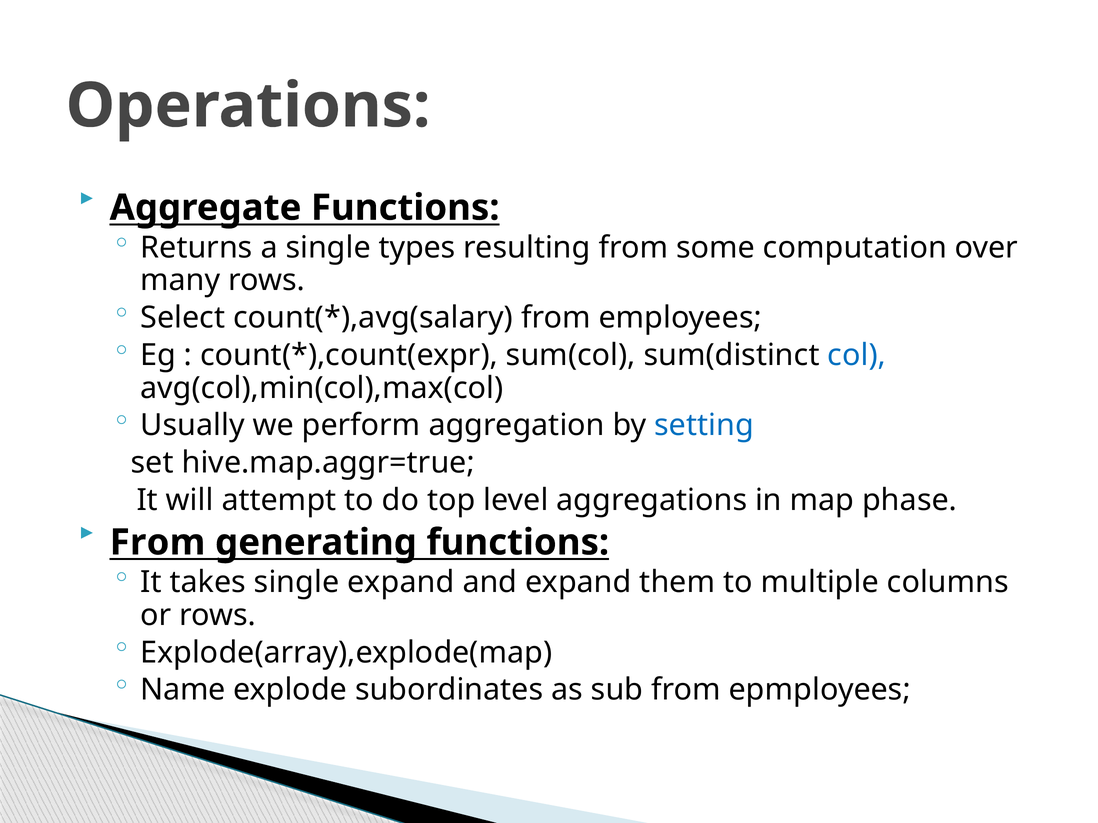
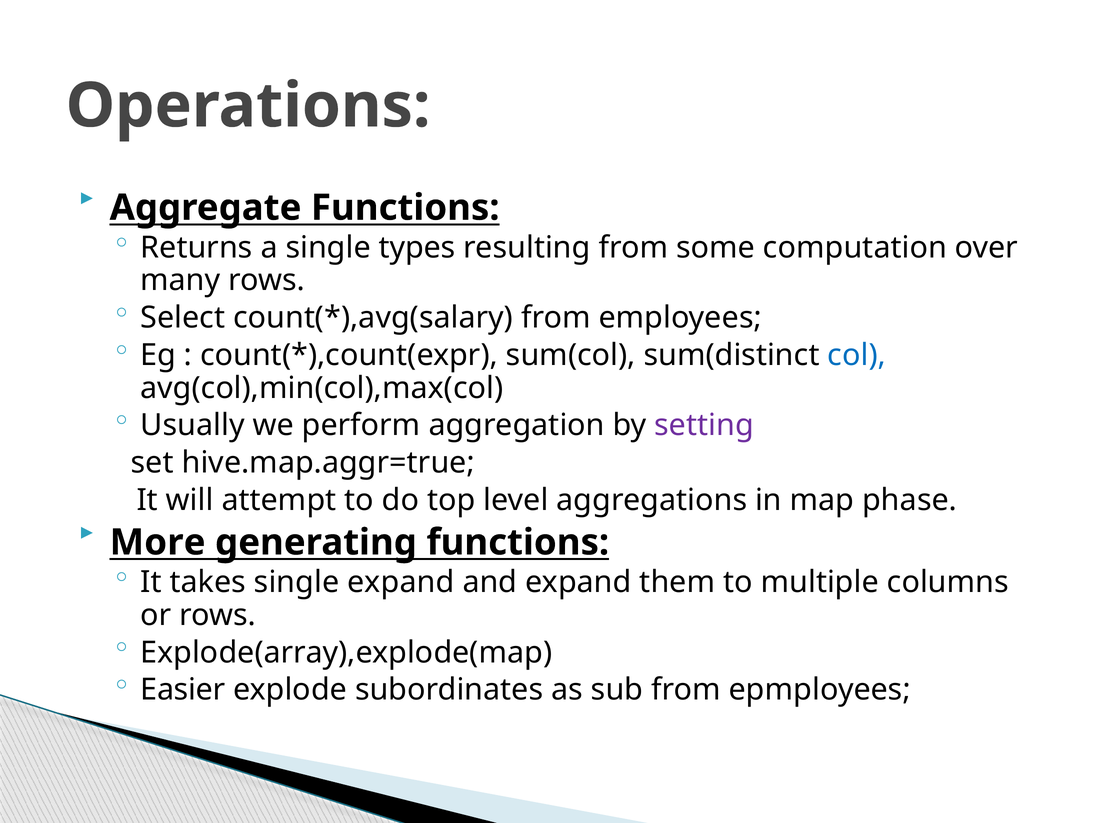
setting colour: blue -> purple (704, 426)
From: From -> More (158, 543)
Name: Name -> Easier (183, 690)
